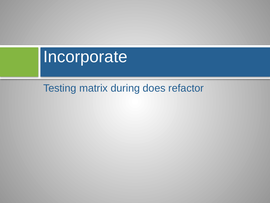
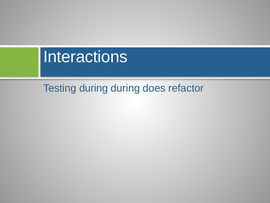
Incorporate: Incorporate -> Interactions (85, 57)
Testing matrix: matrix -> during (94, 88)
